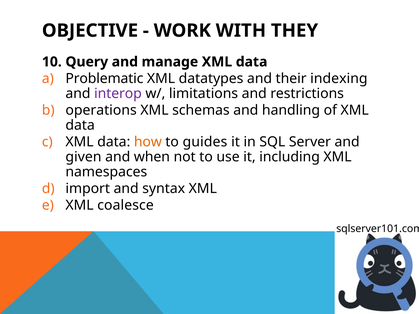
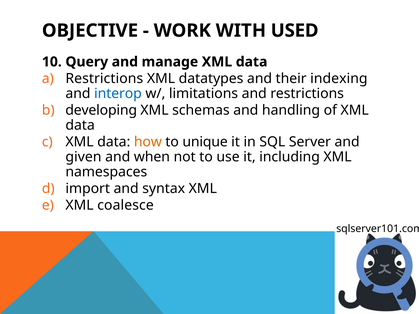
THEY: THEY -> USED (295, 31)
Problematic: Problematic -> Restrictions (104, 79)
interop colour: purple -> blue (118, 94)
operations: operations -> developing (101, 110)
guides: guides -> unique (205, 142)
